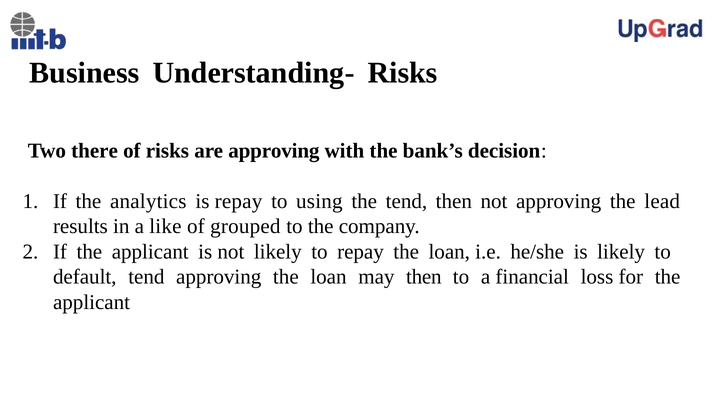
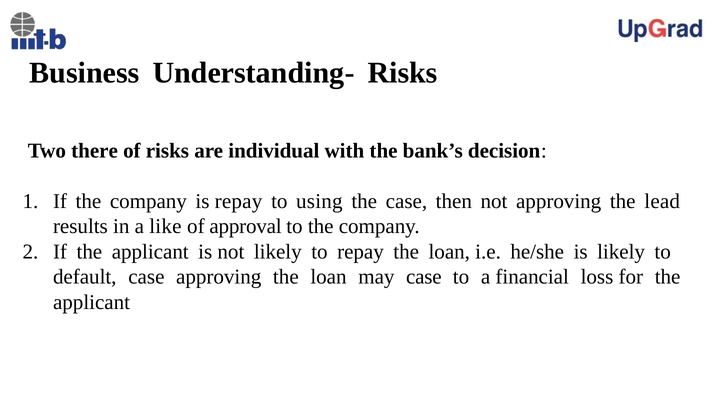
are approving: approving -> individual (274, 151)
If the analytics: analytics -> company (148, 201)
the tend: tend -> case (406, 201)
grouped: grouped -> approval (246, 226)
default tend: tend -> case (146, 277)
may then: then -> case (424, 277)
